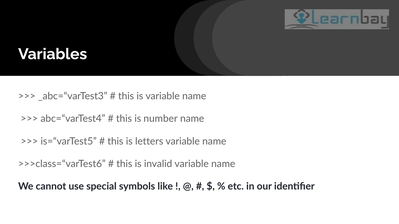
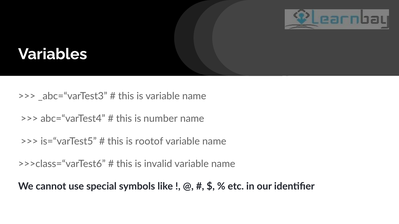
letters: letters -> rootof (149, 142)
